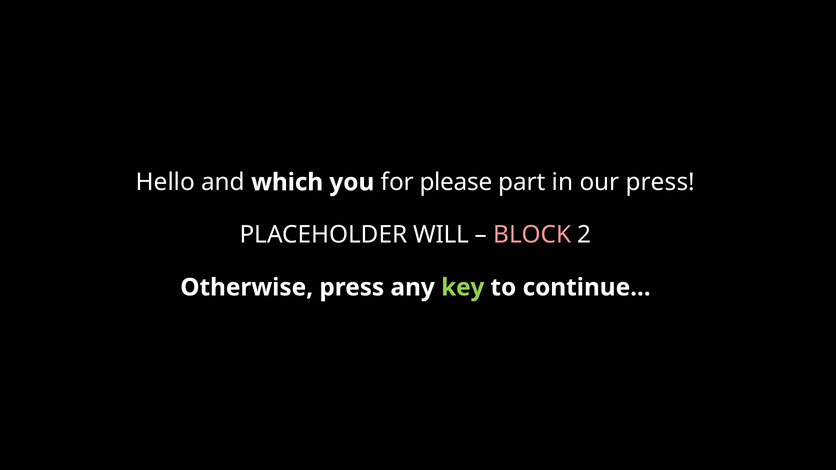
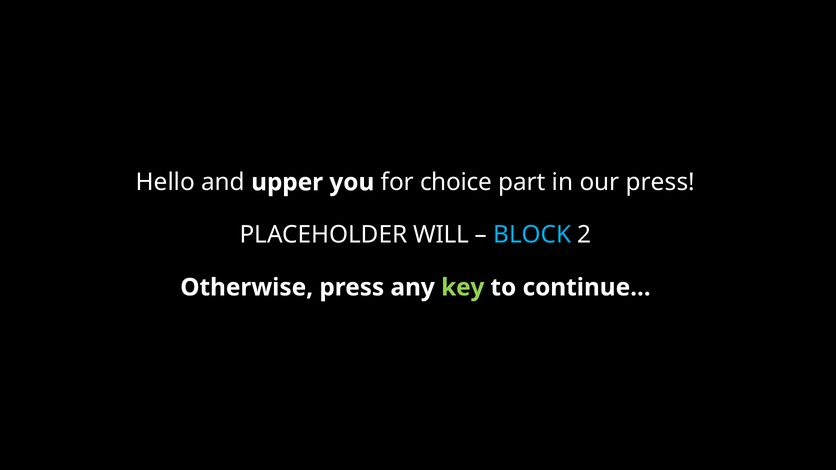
which: which -> upper (287, 182)
please: please -> choice (456, 182)
BLOCK colour: pink -> light blue (532, 235)
